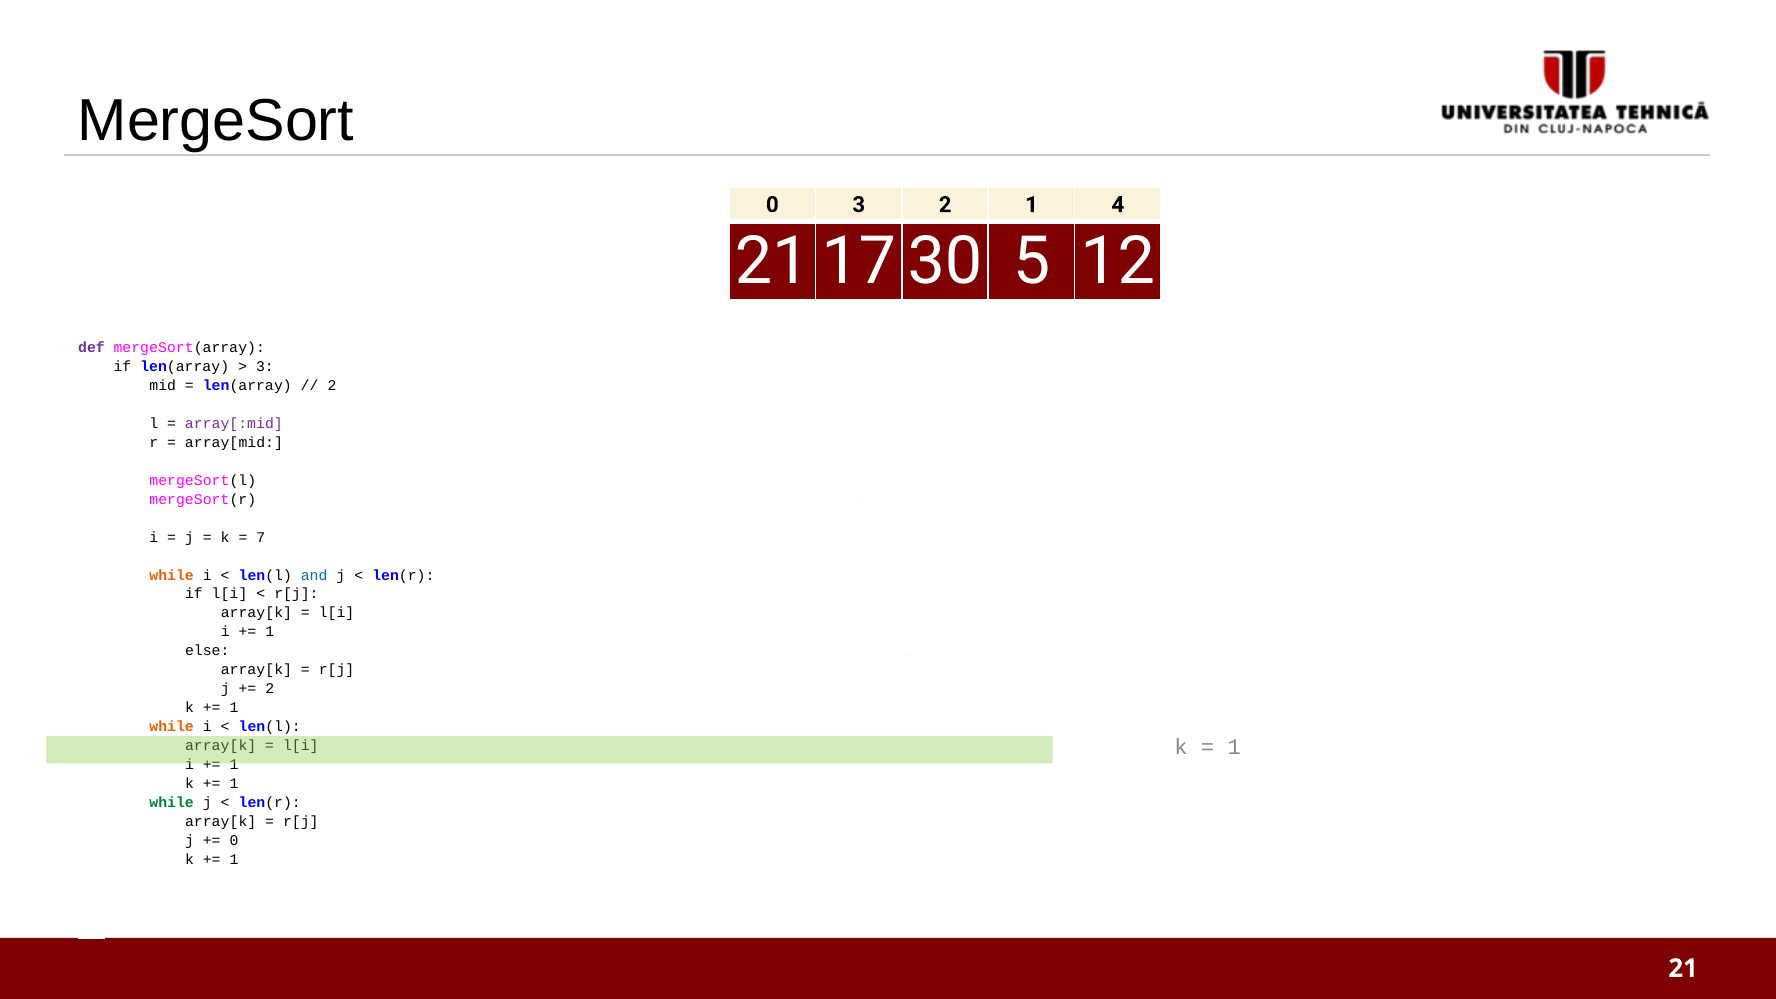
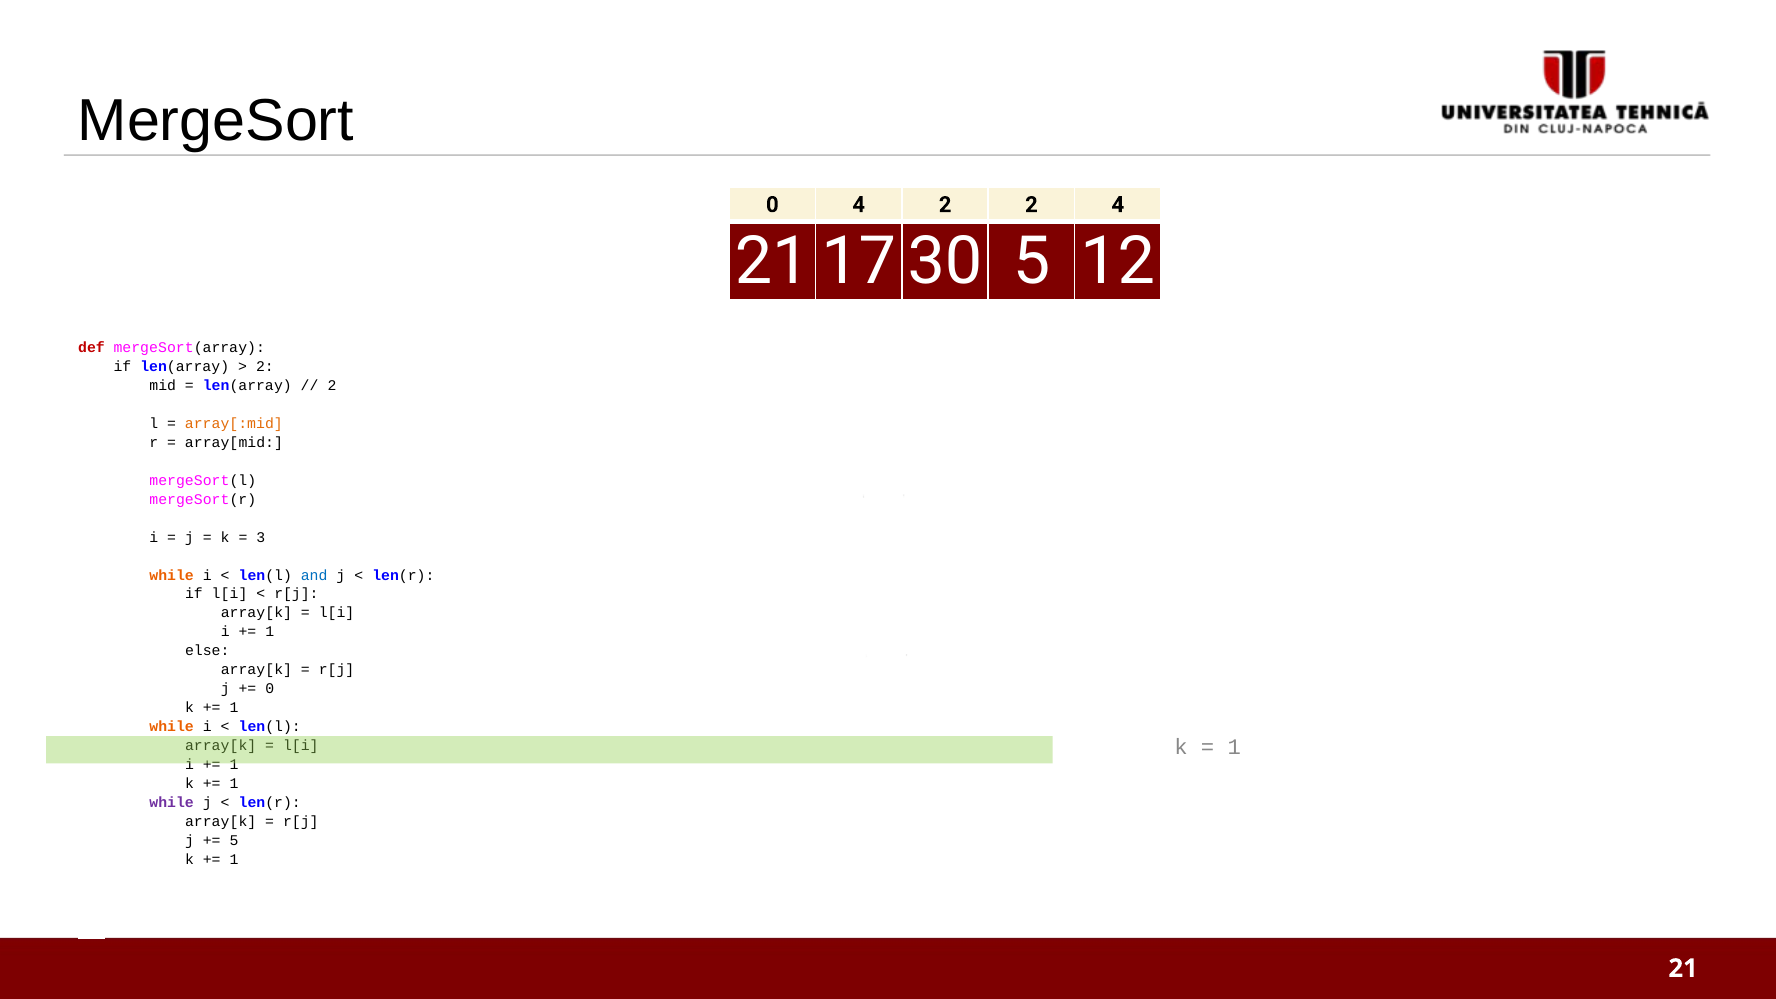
0 3: 3 -> 4 (859, 205)
2 1: 1 -> 2 (1031, 205)
def colour: purple -> red (91, 348)
3: 3 -> 2 (265, 367)
array[:mid colour: purple -> orange (234, 424)
7: 7 -> 3 (261, 537)
2: 2 -> 0 (270, 689)
while colour: green -> purple (172, 802)
0: 0 -> 5 (234, 840)
